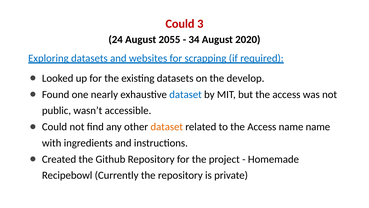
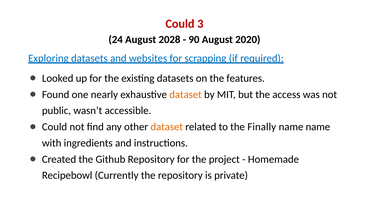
2055: 2055 -> 2028 (169, 39)
34: 34 -> 90 (194, 39)
develop: develop -> features (246, 78)
dataset colour: blue -> orange (186, 94)
to the Access: Access -> Finally (262, 127)
